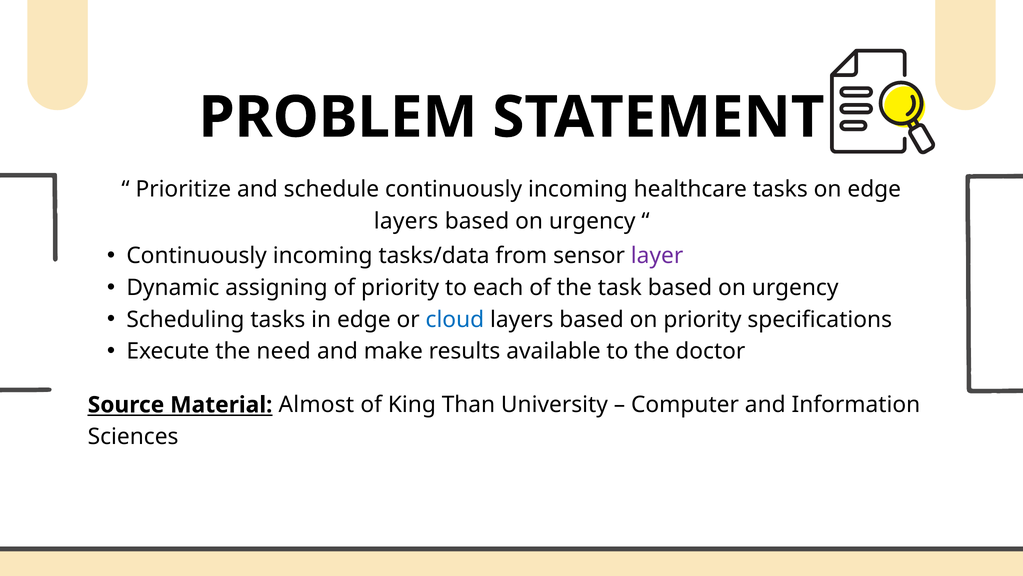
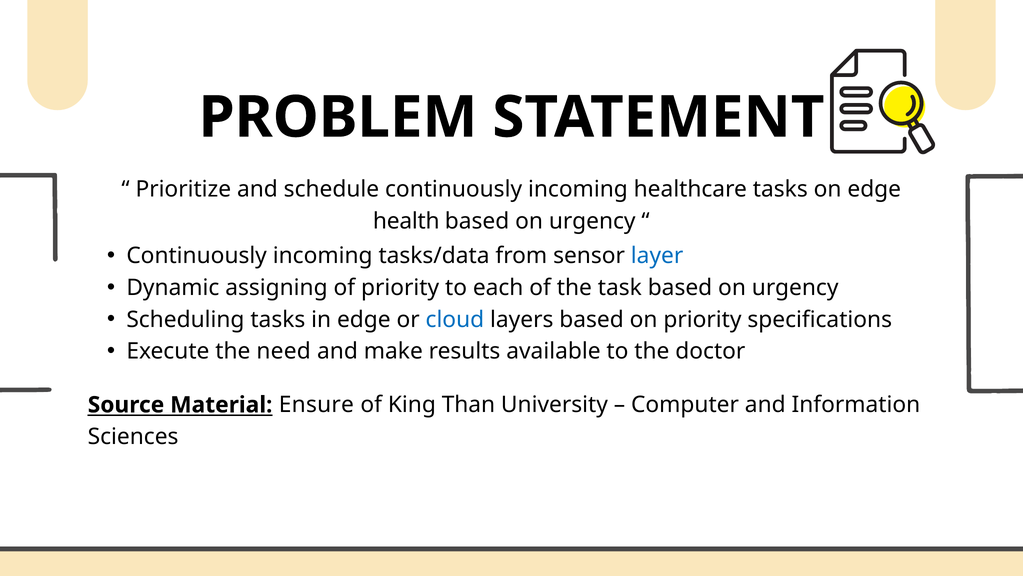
layers: layers -> health (406, 221)
layer colour: purple -> blue (657, 256)
Almost: Almost -> Ensure (316, 404)
